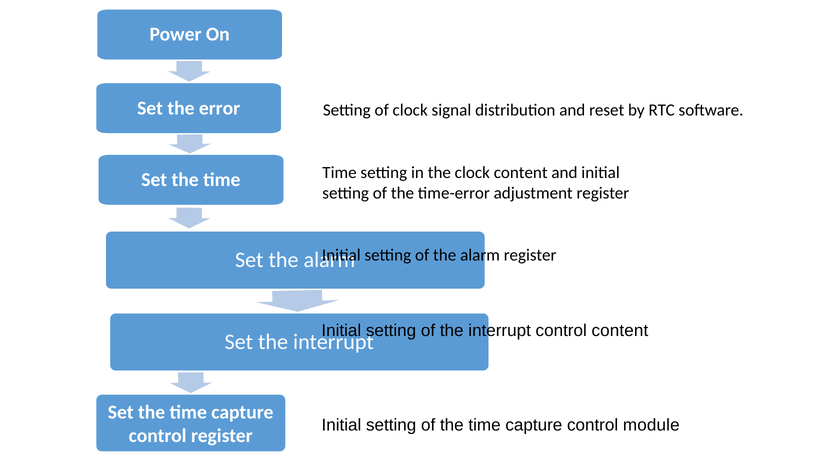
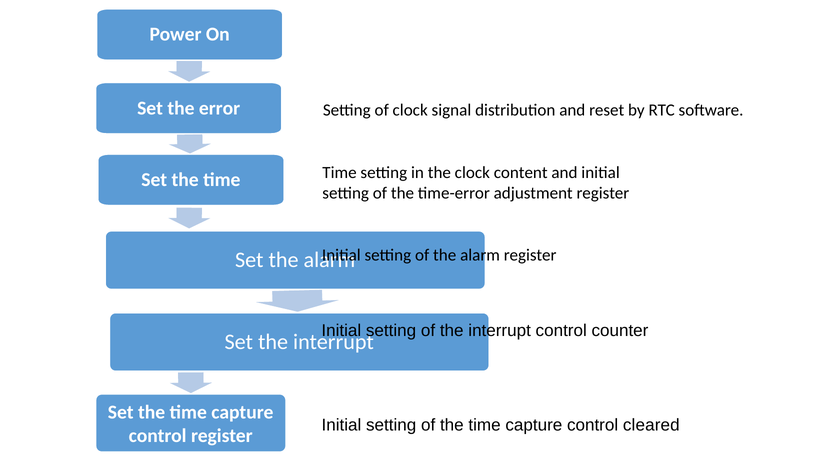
control content: content -> counter (620, 331)
module: module -> cleared (651, 425)
